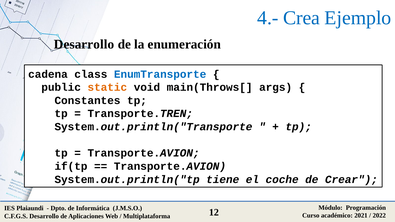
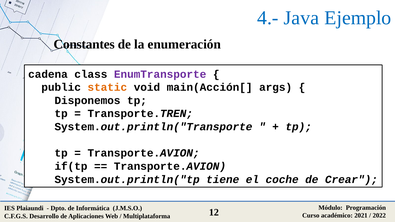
Crea: Crea -> Java (301, 18)
Desarrollo: Desarrollo -> Constantes (84, 44)
EnumTransporte colour: blue -> purple (160, 74)
main(Throws[: main(Throws[ -> main(Acción[ (210, 87)
Constantes: Constantes -> Disponemos (87, 101)
